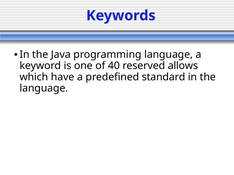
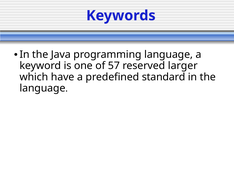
40: 40 -> 57 (114, 66)
allows: allows -> larger (183, 66)
